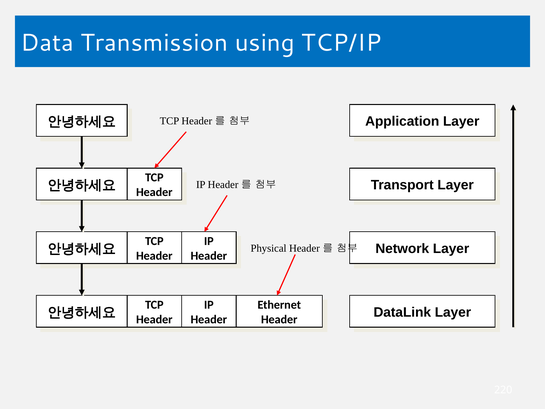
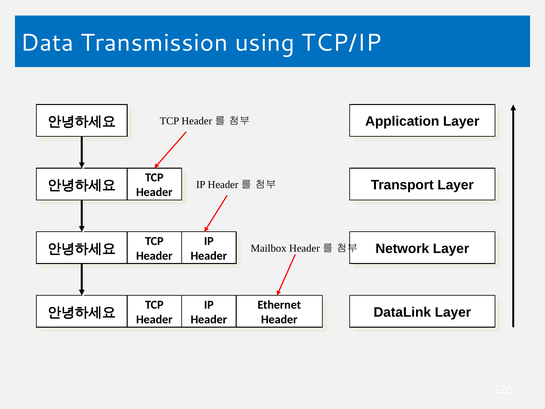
Physical: Physical -> Mailbox (269, 248)
